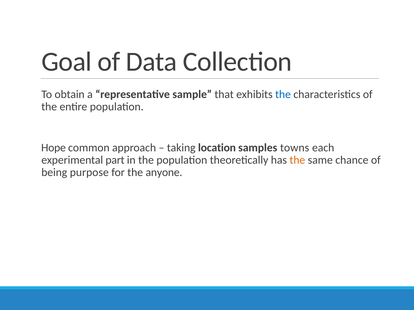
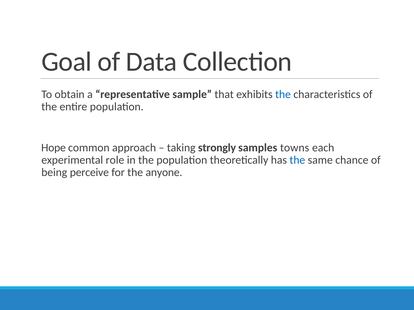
location: location -> strongly (217, 148)
part: part -> role (115, 160)
the colour: orange -> blue (297, 160)
purpose: purpose -> perceive (89, 173)
